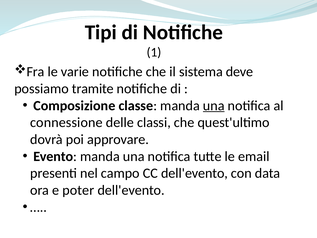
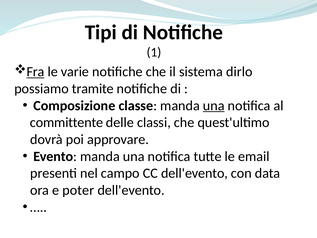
Fra underline: none -> present (35, 72)
deve: deve -> dirlo (239, 72)
connessione: connessione -> committente (67, 122)
